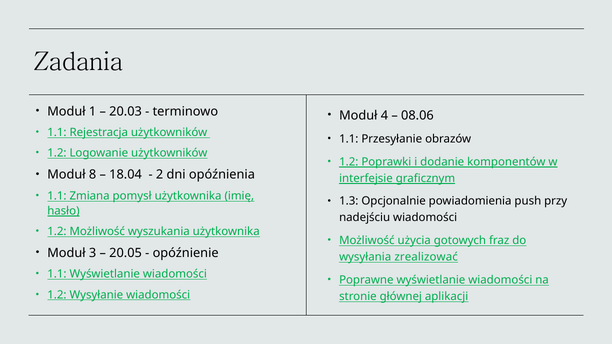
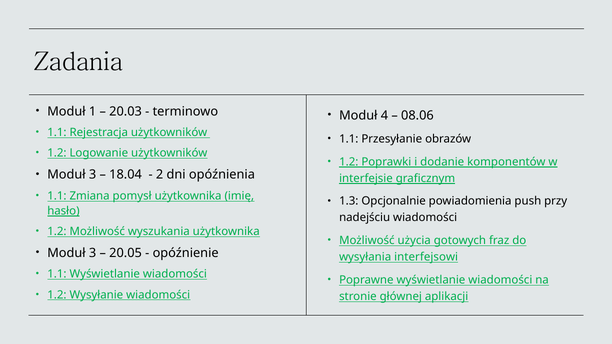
8: 8 -> 3 (93, 175)
zrealizować: zrealizować -> interfejsowi (426, 257)
